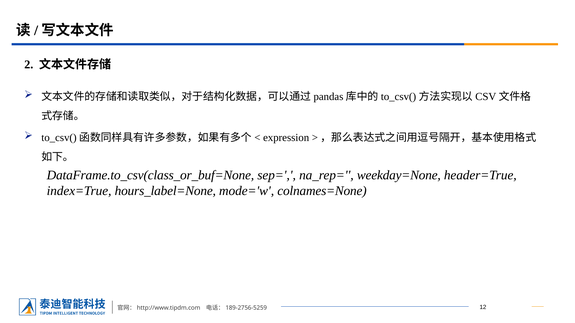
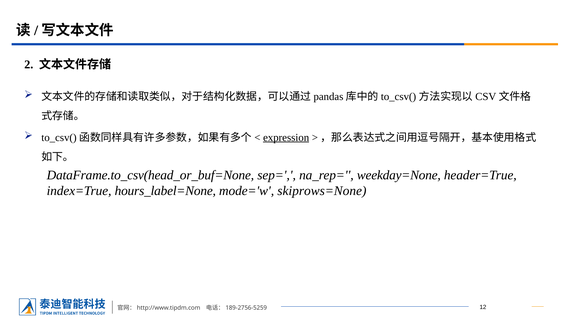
expression underline: none -> present (286, 138)
DataFrame.to_csv(class_or_buf=None: DataFrame.to_csv(class_or_buf=None -> DataFrame.to_csv(head_or_buf=None (150, 175)
colnames=None: colnames=None -> skiprows=None (322, 191)
